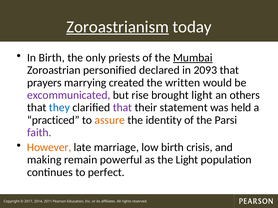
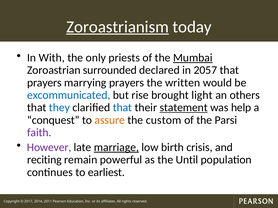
In Birth: Birth -> With (52, 58)
personified: personified -> surrounded (110, 70)
2093: 2093 -> 2057 (205, 70)
marrying created: created -> prayers (127, 83)
excommunicated colour: purple -> blue (69, 95)
that colour: purple -> blue (122, 108)
statement underline: none -> present (184, 108)
held: held -> help (241, 108)
practiced: practiced -> conquest (53, 120)
identity: identity -> custom (164, 120)
However colour: orange -> purple (49, 148)
marriage underline: none -> present (116, 148)
making: making -> reciting (44, 160)
the Light: Light -> Until (187, 160)
perfect: perfect -> earliest (106, 173)
